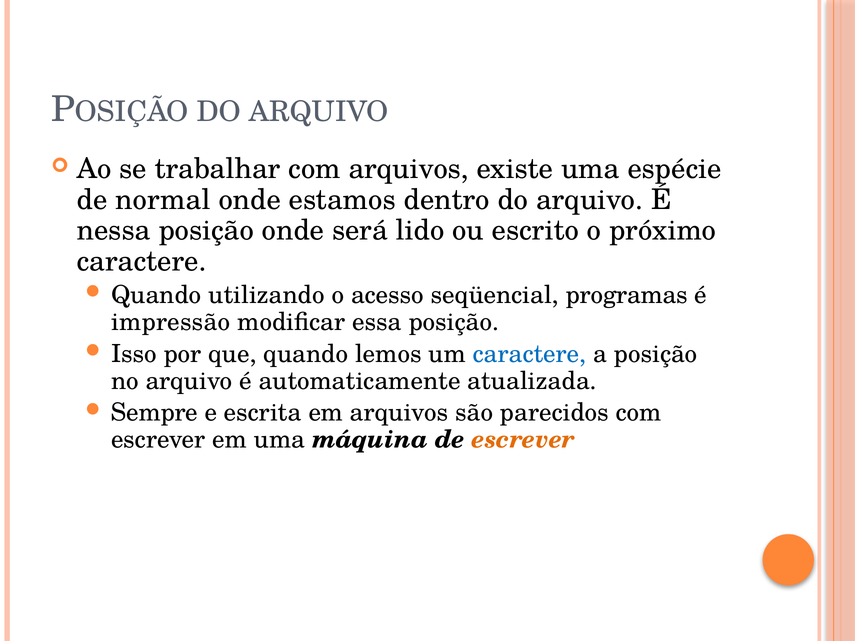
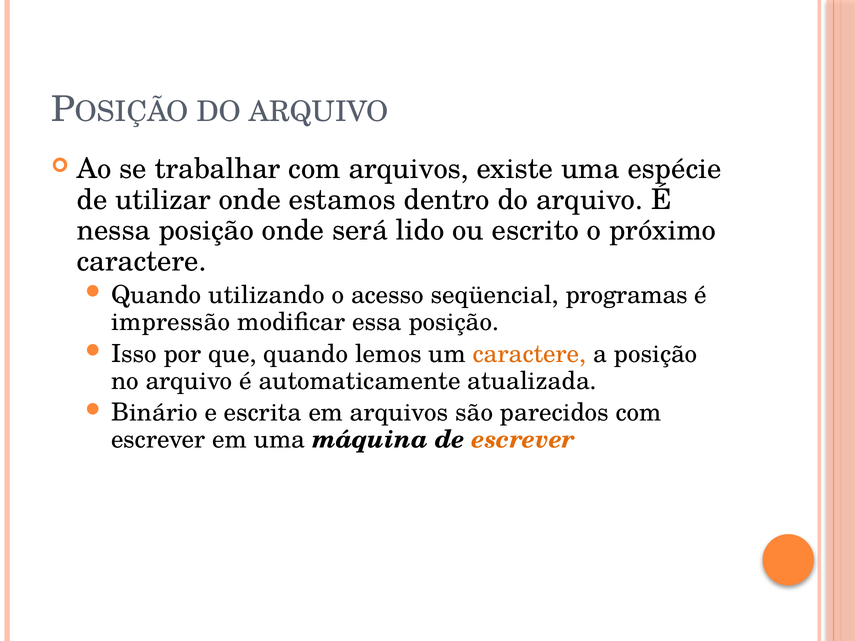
normal: normal -> utilizar (163, 200)
caractere colour: blue -> orange (529, 354)
Sempre: Sempre -> Binário (154, 413)
